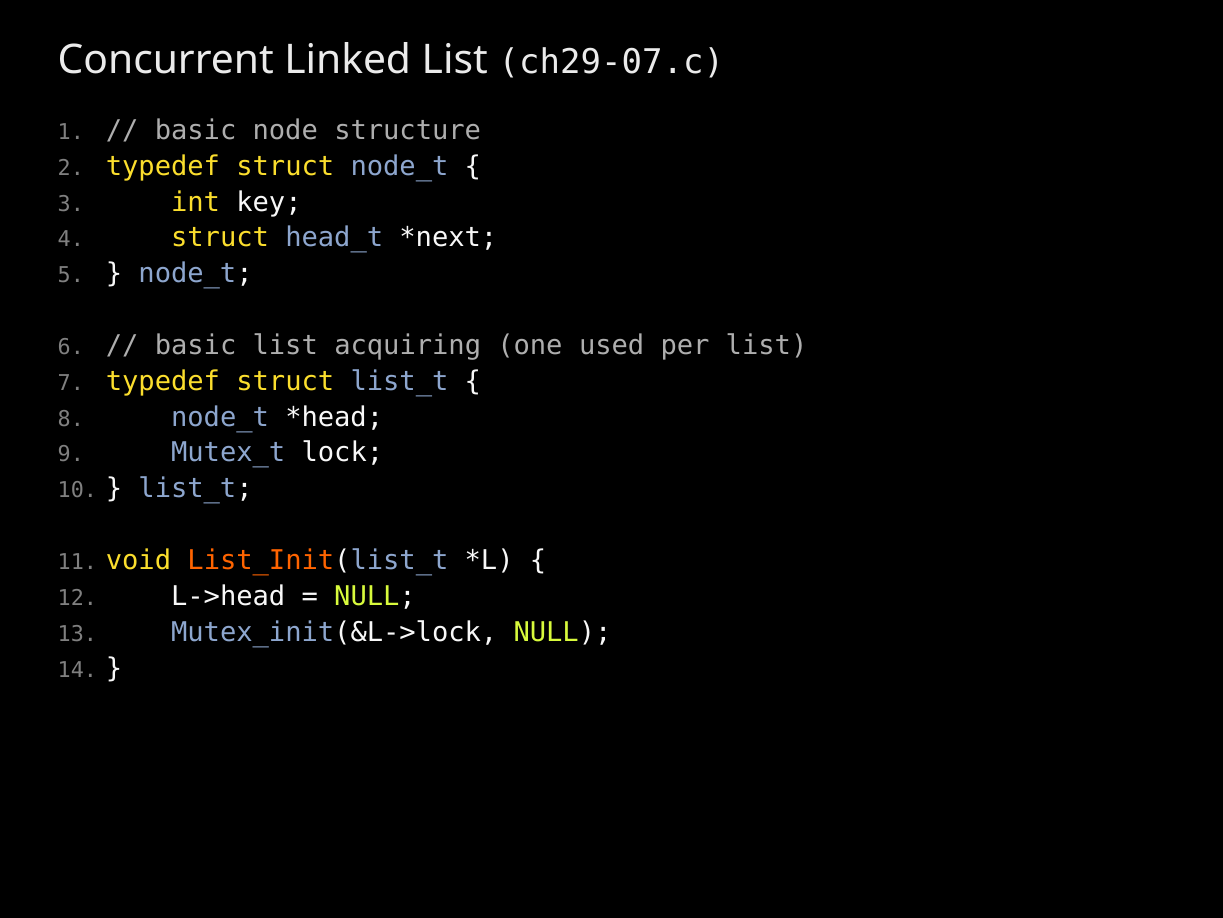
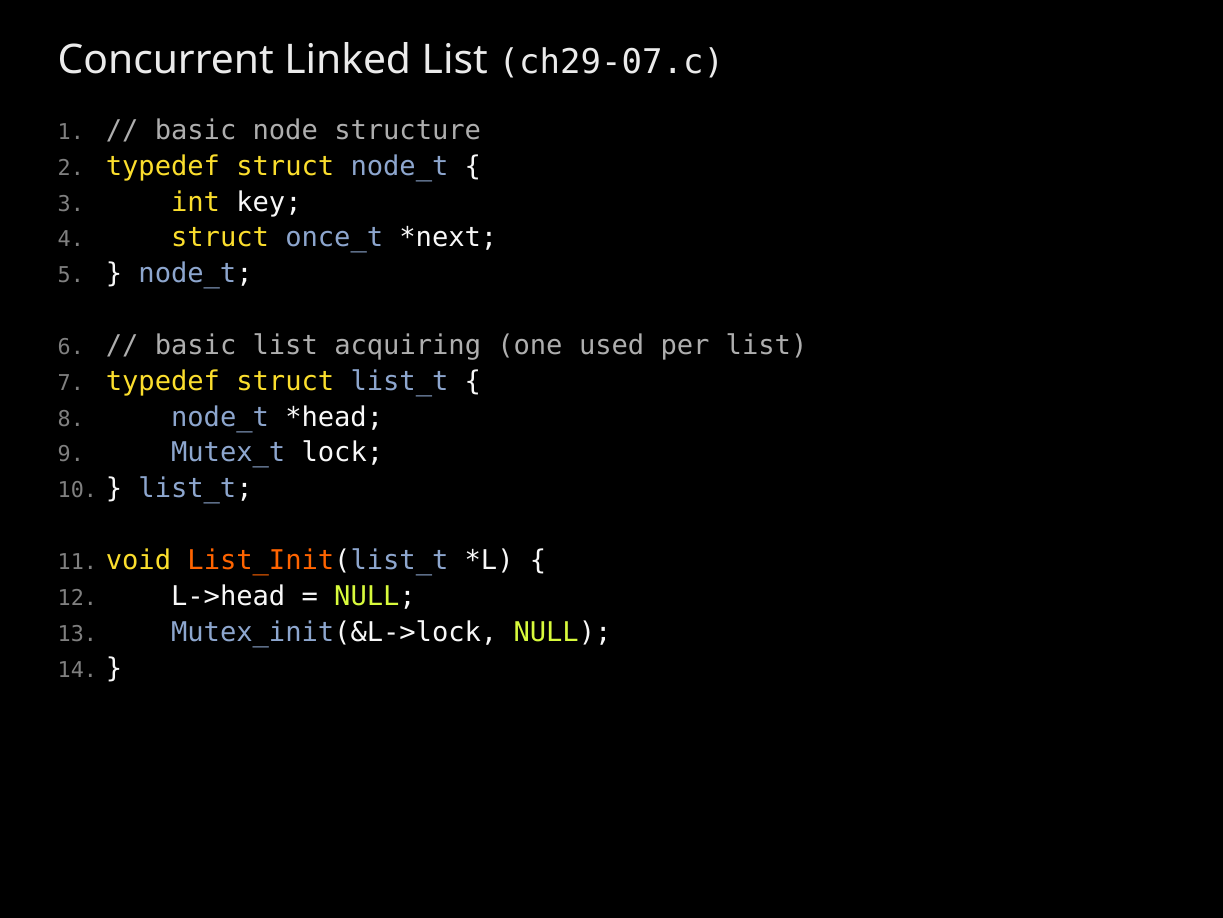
head_t: head_t -> once_t (334, 238)
